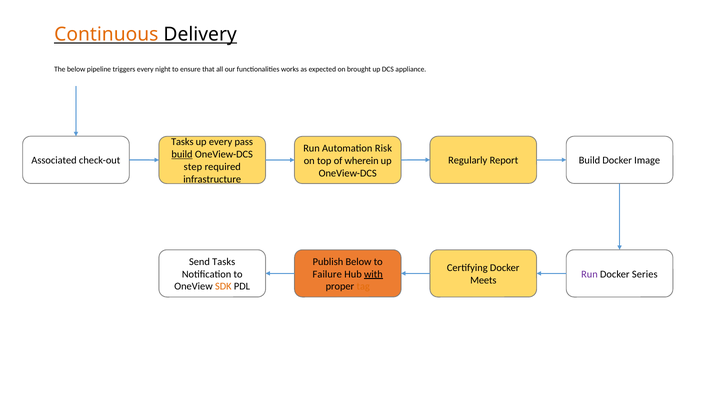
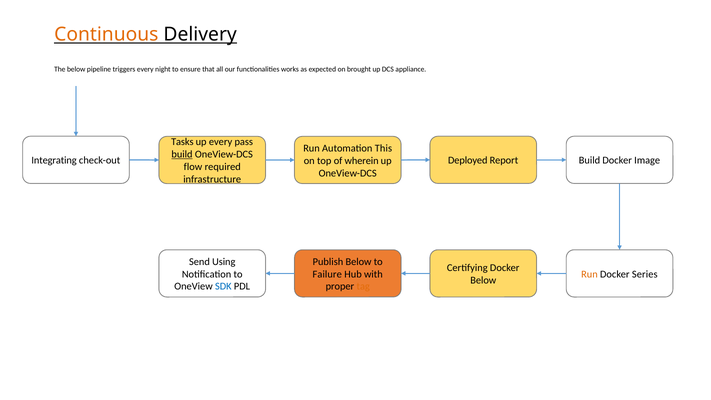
Risk: Risk -> This (383, 148)
Associated: Associated -> Integrating (54, 161)
Regularly: Regularly -> Deployed (468, 161)
step: step -> flow (193, 167)
Send Tasks: Tasks -> Using (224, 262)
with underline: present -> none (373, 274)
Run colour: purple -> orange (589, 274)
Meets: Meets -> Below (483, 280)
SDK colour: orange -> blue (223, 287)
